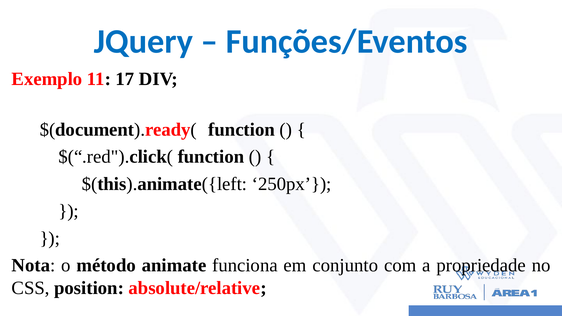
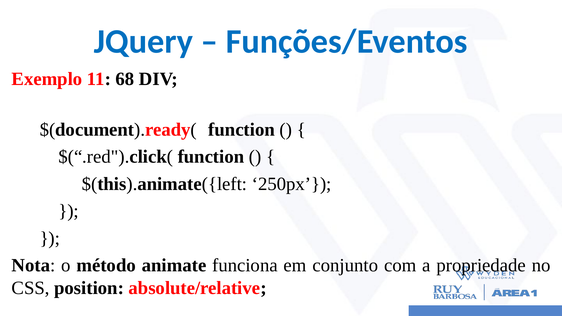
17: 17 -> 68 (125, 79)
